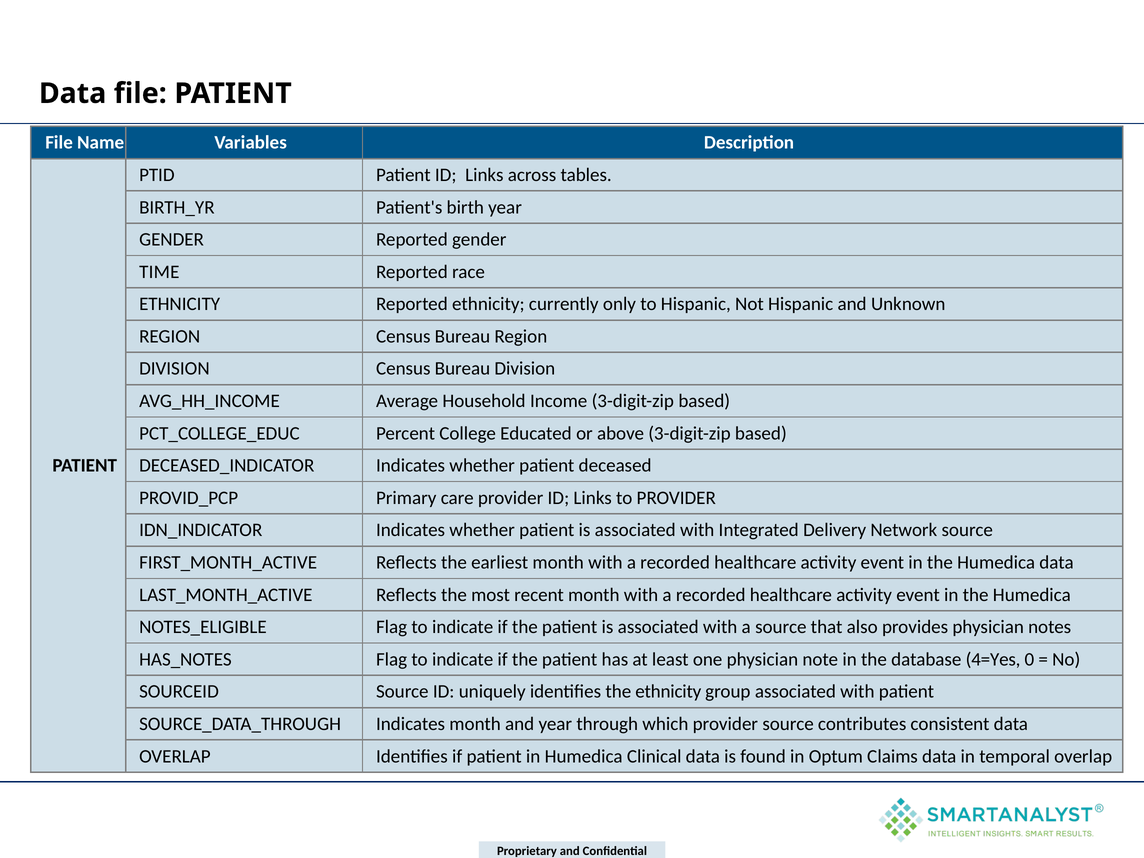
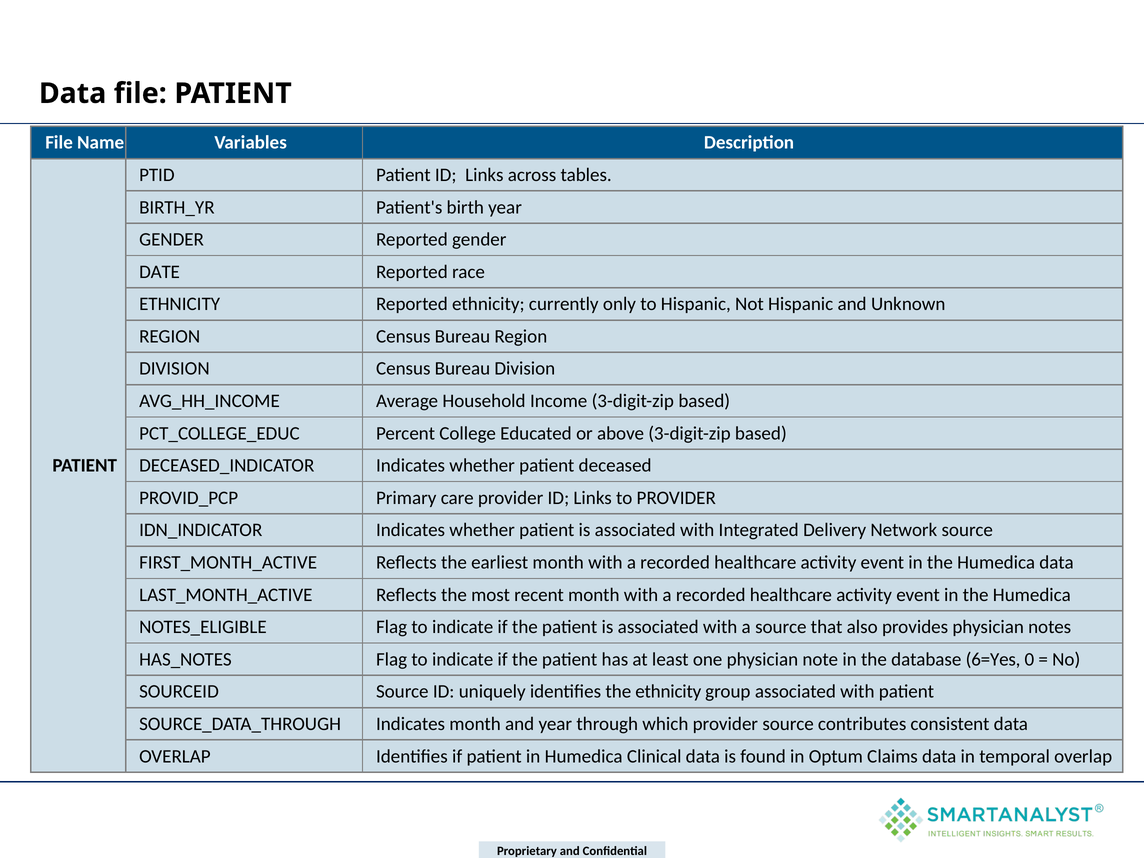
TIME: TIME -> DATE (160, 272)
4=Yes: 4=Yes -> 6=Yes (993, 659)
